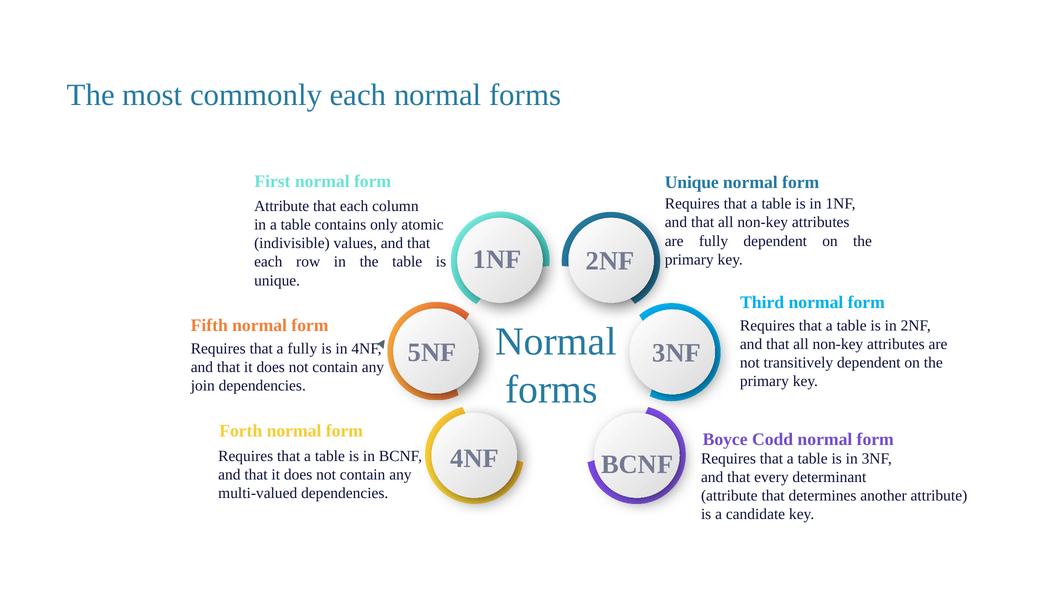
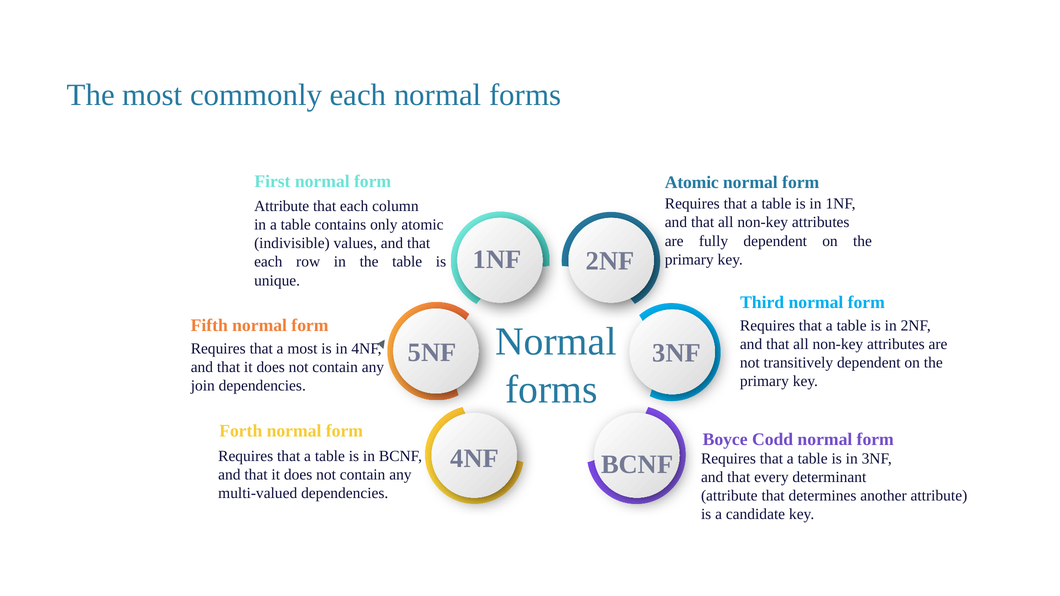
Unique: Unique -> Atomic (692, 182)
a fully: fully -> most (302, 349)
